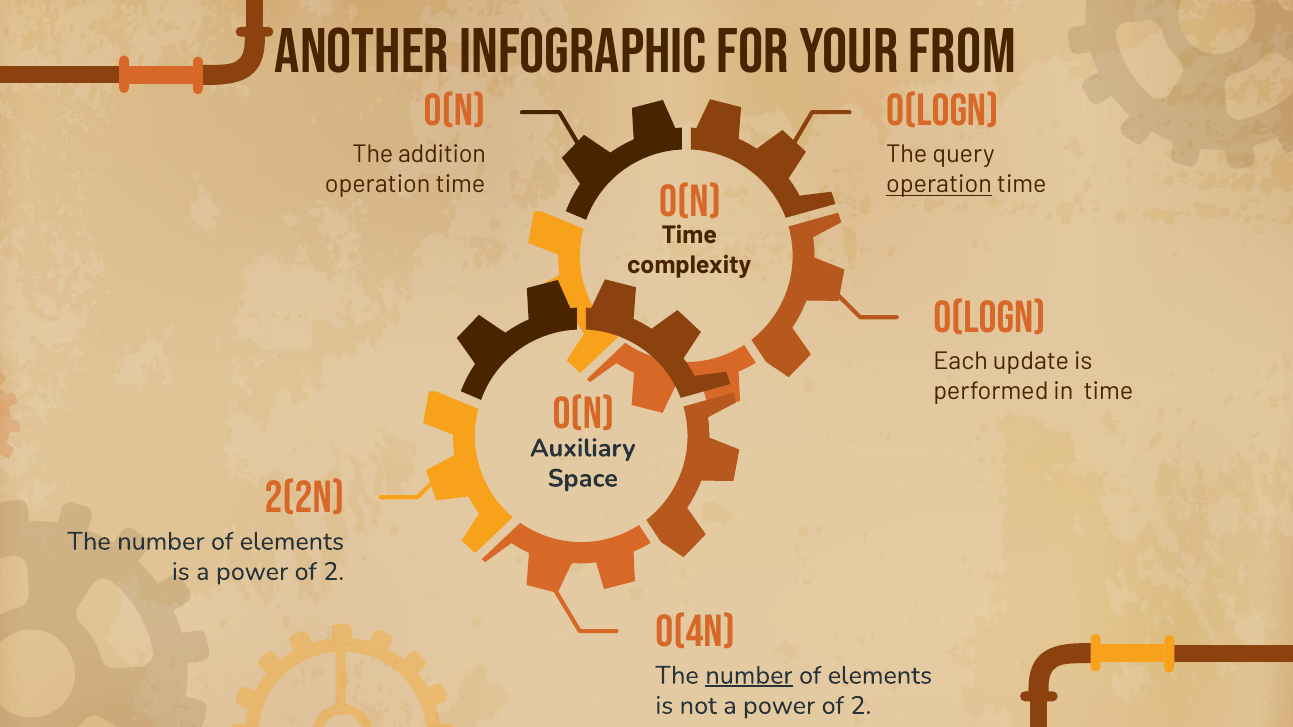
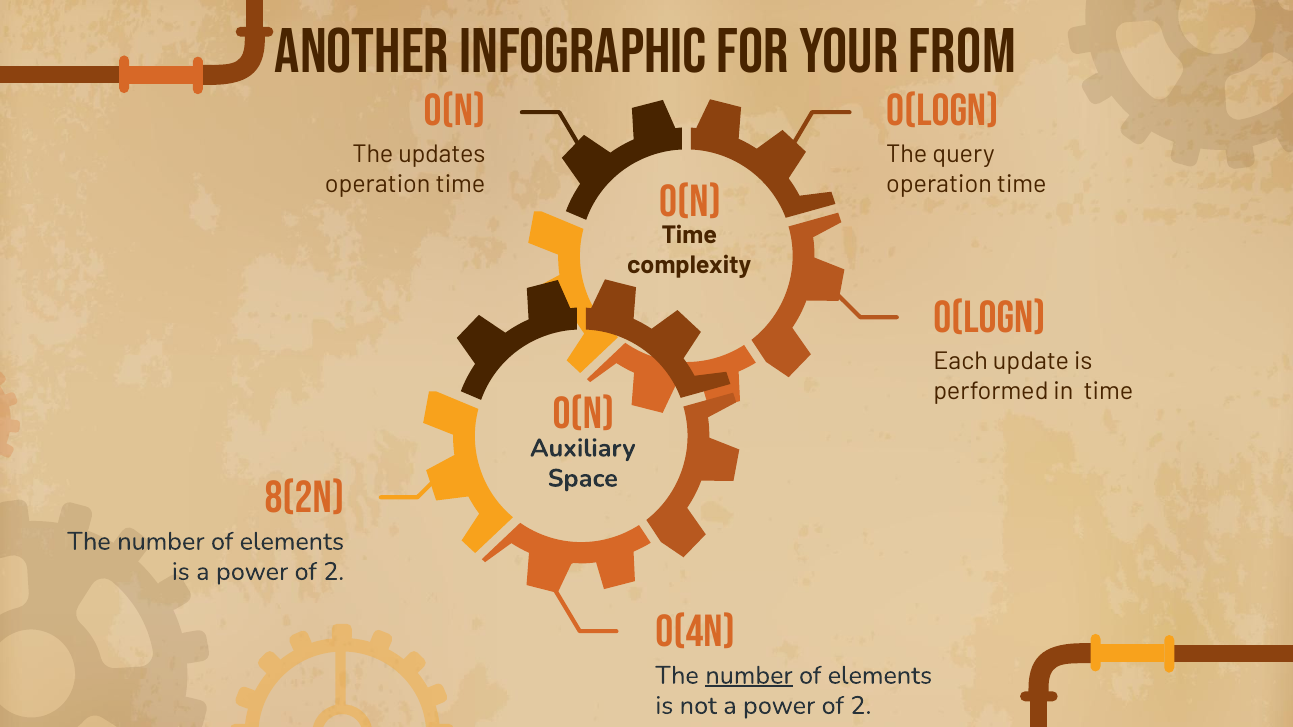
addition: addition -> updates (442, 155)
operation underline: present -> none (939, 185)
2(2N: 2(2N -> 8(2N (304, 498)
